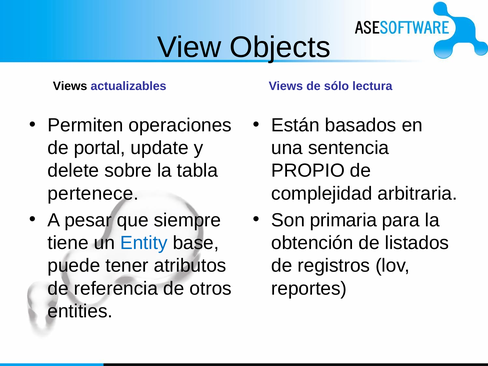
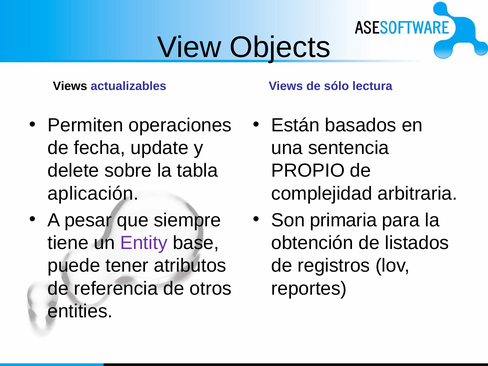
portal: portal -> fecha (100, 148)
pertenece: pertenece -> aplicación (93, 193)
Entity colour: blue -> purple (144, 243)
